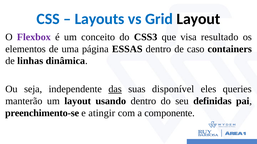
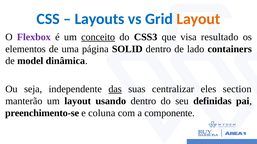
Layout colour: black -> orange (198, 19)
conceito underline: none -> present (98, 37)
ESSAS: ESSAS -> SOLID (127, 49)
caso: caso -> lado (196, 49)
linhas: linhas -> model (30, 61)
disponível: disponível -> centralizar (173, 89)
queries: queries -> section (237, 89)
atingir: atingir -> coluna (102, 113)
